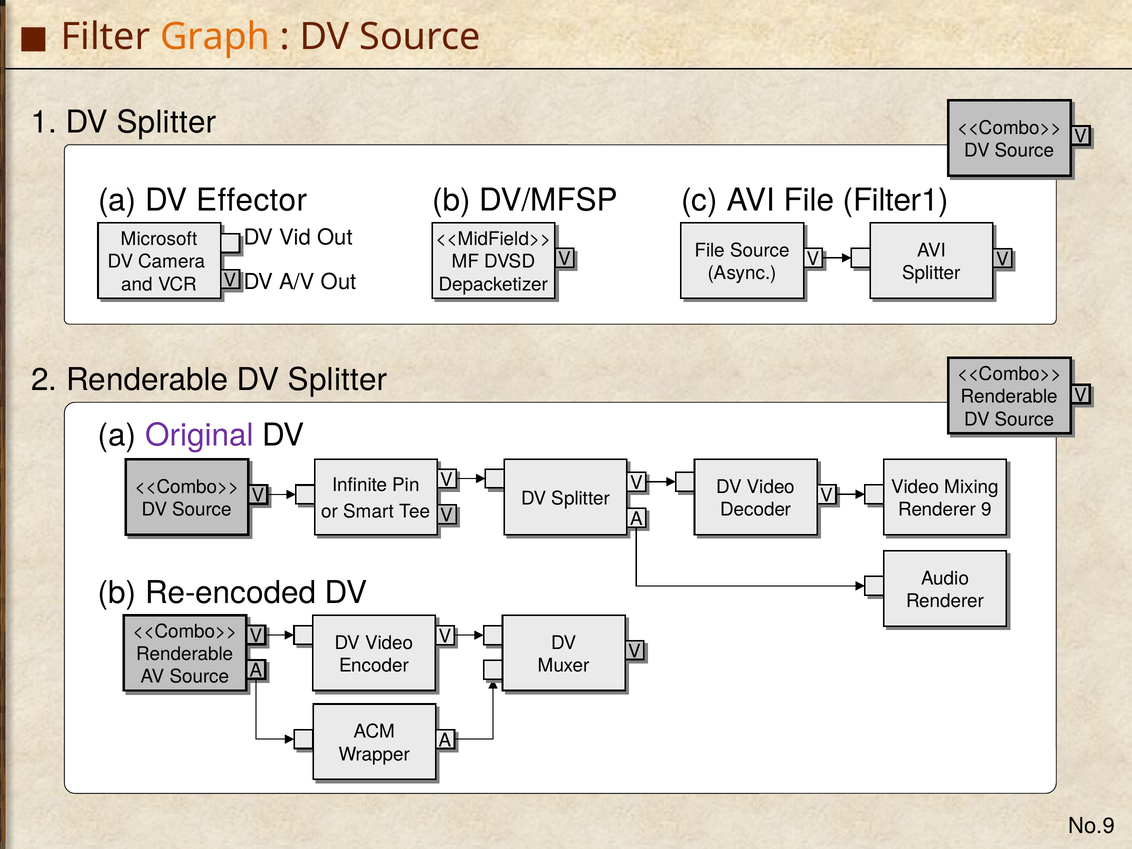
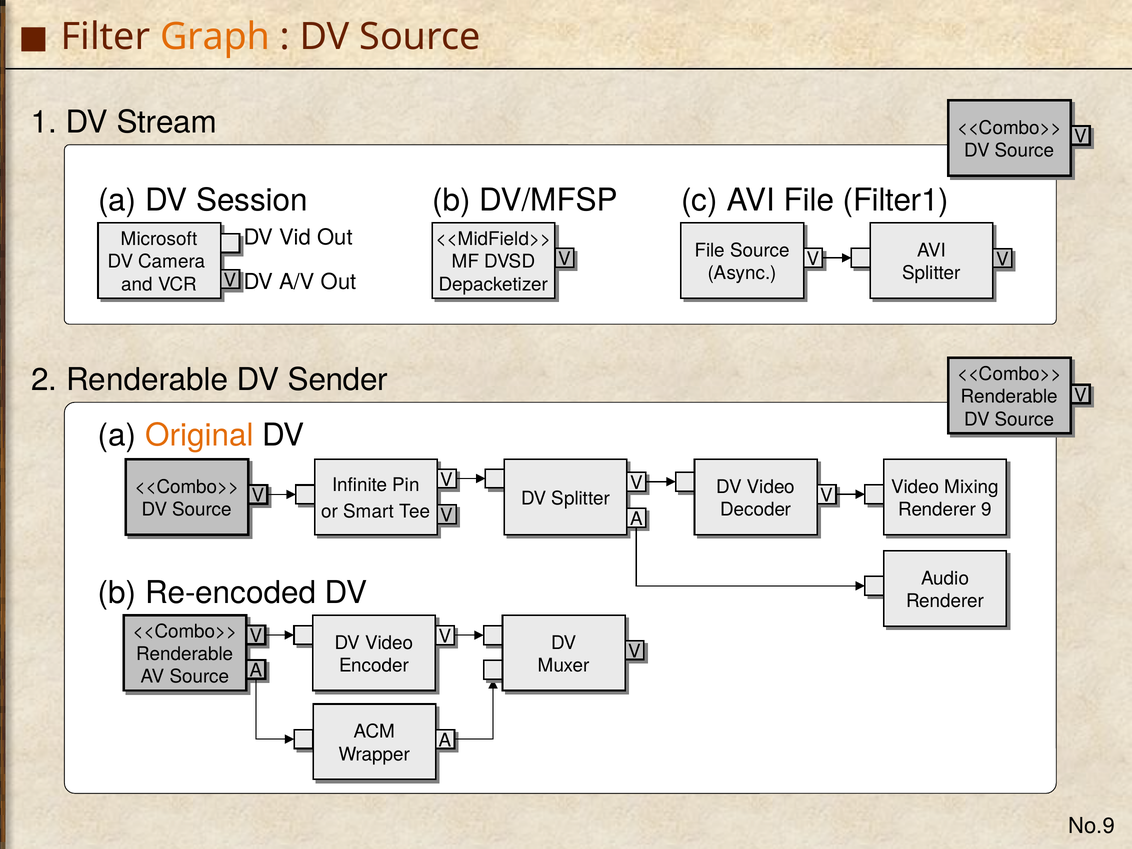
1 DV Splitter: Splitter -> Stream (167, 122)
Effector: Effector -> Session (252, 200)
Renderable DV Splitter: Splitter -> Sender (338, 380)
Original colour: purple -> orange (199, 436)
